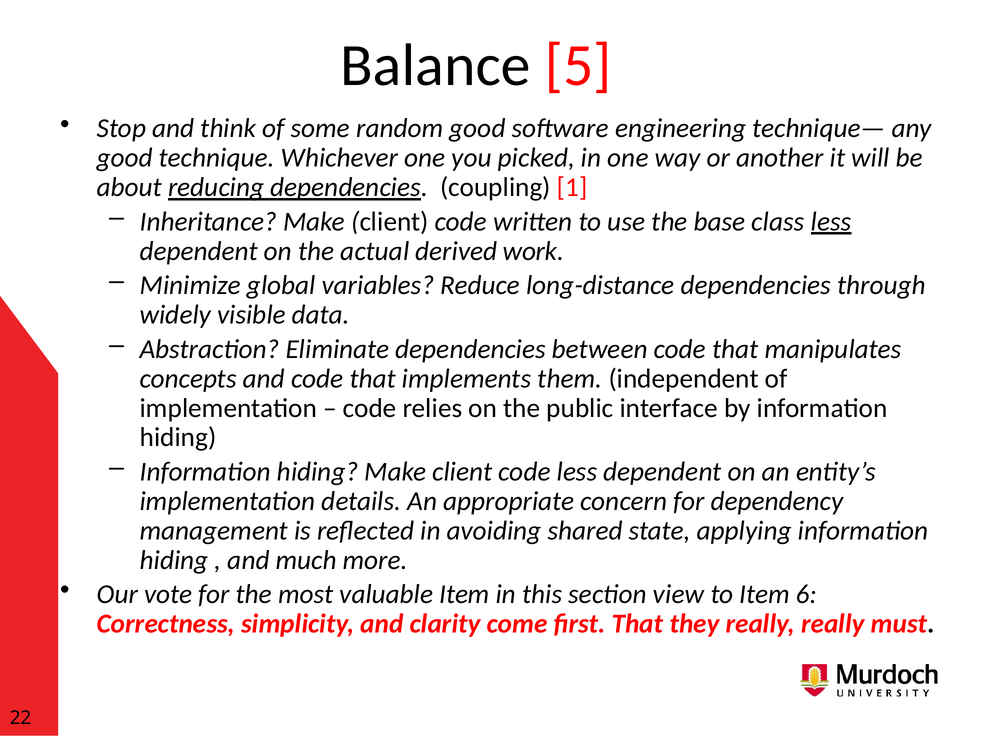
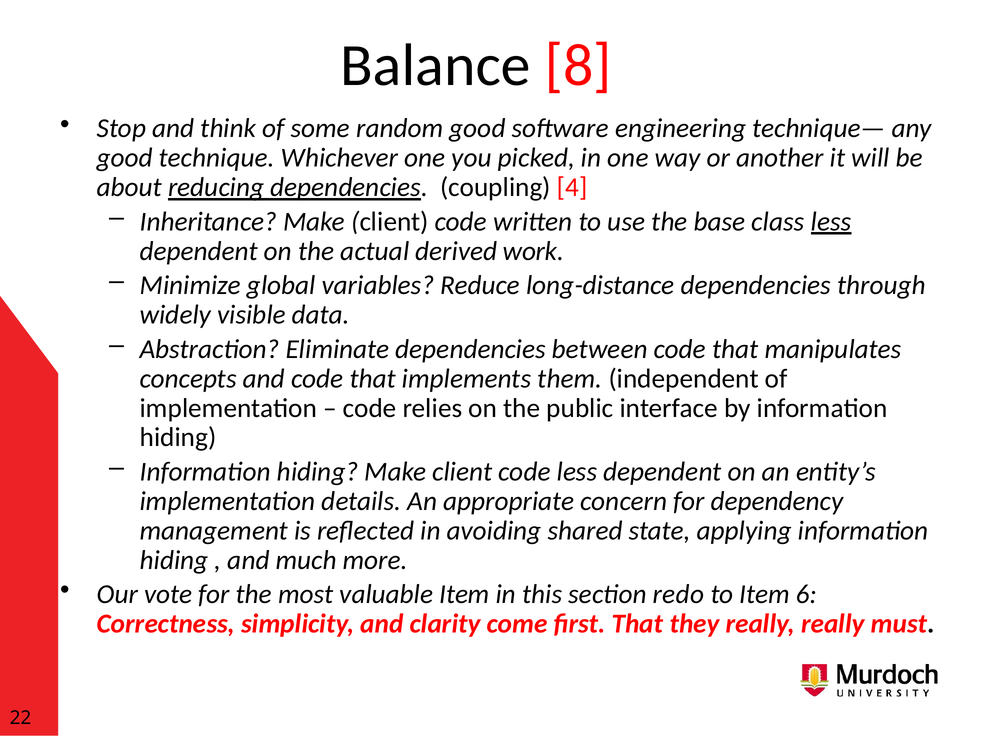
5: 5 -> 8 (578, 65)
1: 1 -> 4 (572, 187)
view: view -> redo (678, 594)
